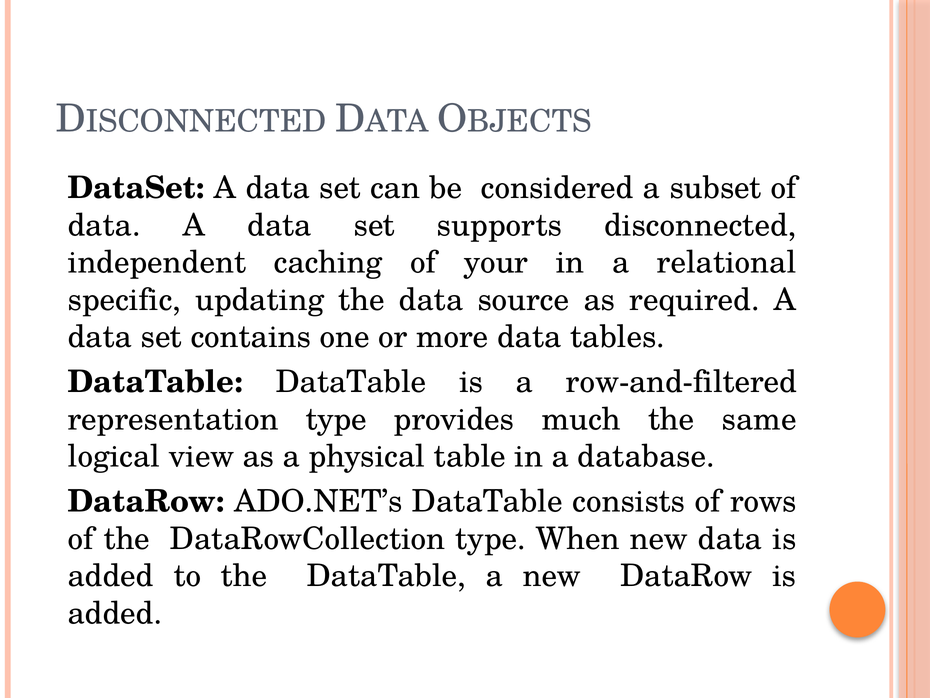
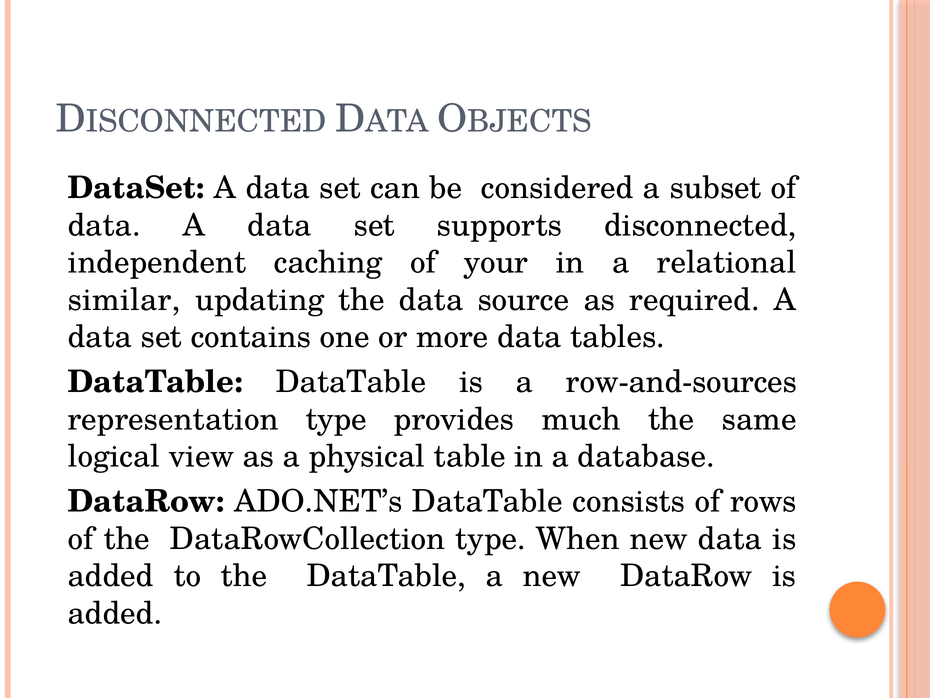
specific: specific -> similar (124, 300)
row-and-filtered: row-and-filtered -> row-and-sources (681, 382)
